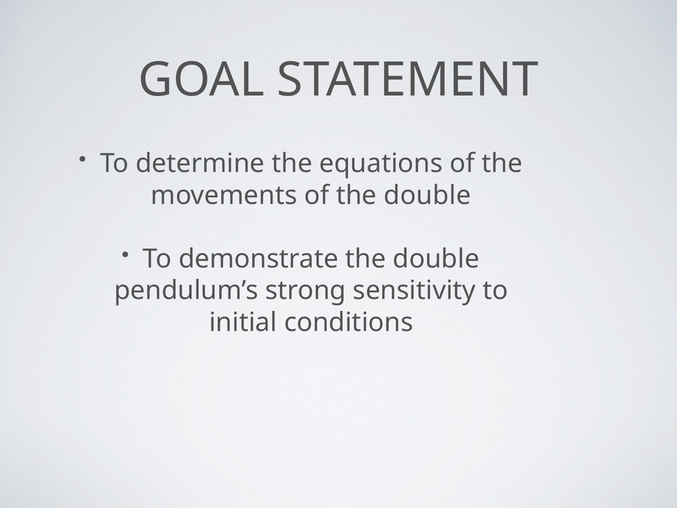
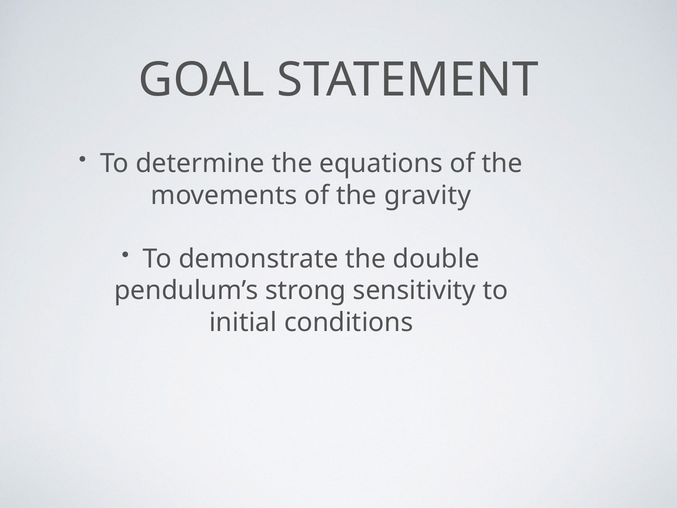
of the double: double -> gravity (428, 195)
